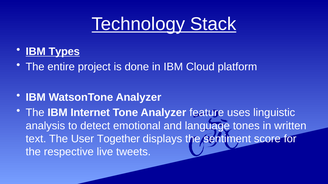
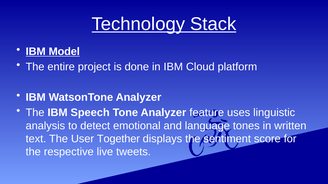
Types: Types -> Model (64, 52)
Internet: Internet -> Speech (90, 113)
